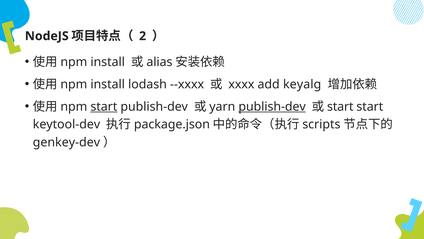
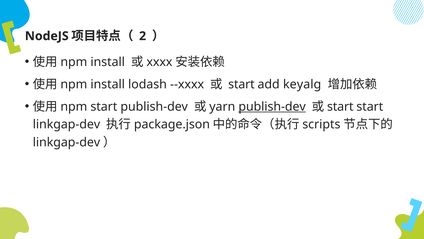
alias: alias -> xxxx (159, 62)
xxxx: xxxx -> start (241, 84)
start underline: present -> none (104, 106)
keytool-dev: keytool-dev -> linkgap-dev (66, 124)
genkey-dev: genkey-dev -> linkgap-dev (66, 142)
